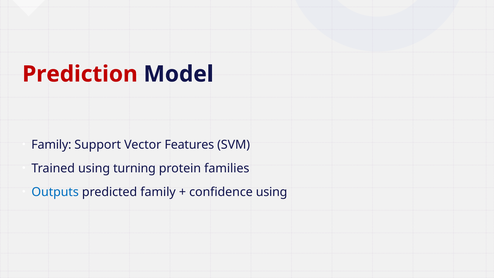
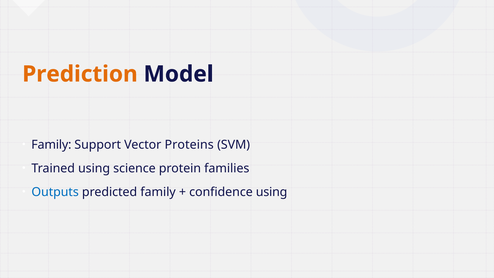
Prediction colour: red -> orange (80, 74)
Features: Features -> Proteins (189, 145)
turning: turning -> science (134, 168)
